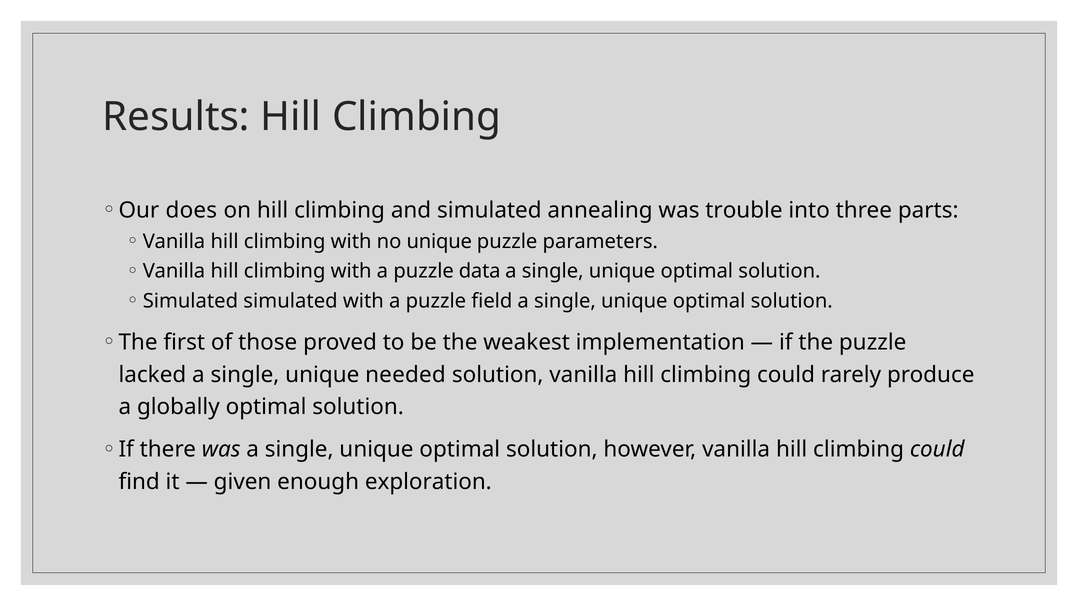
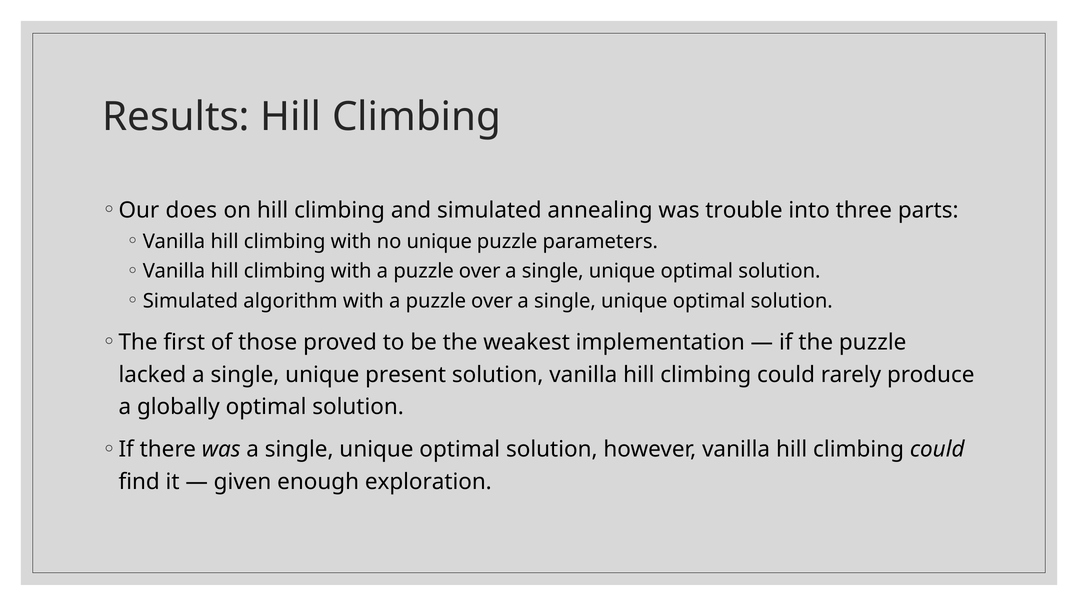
data: data -> over (480, 271)
Simulated simulated: simulated -> algorithm (290, 301)
field: field -> over (492, 301)
needed: needed -> present (406, 375)
